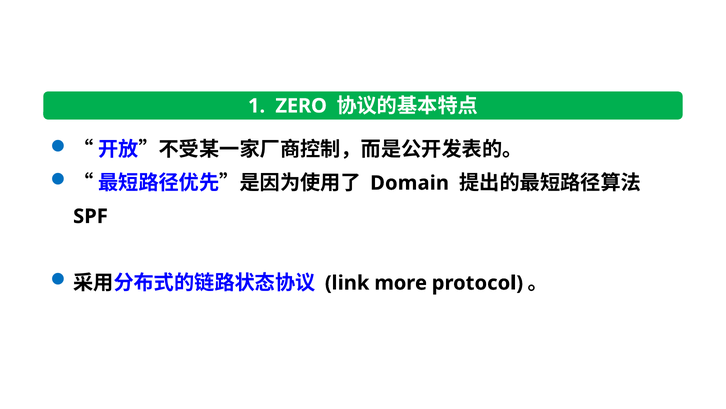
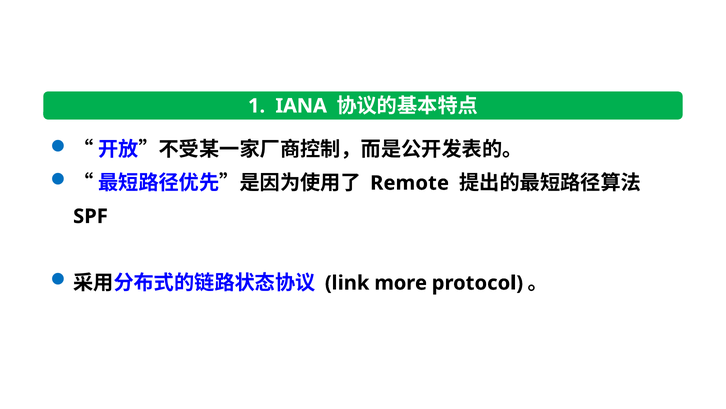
ZERO: ZERO -> IANA (301, 106)
Domain: Domain -> Remote (410, 183)
